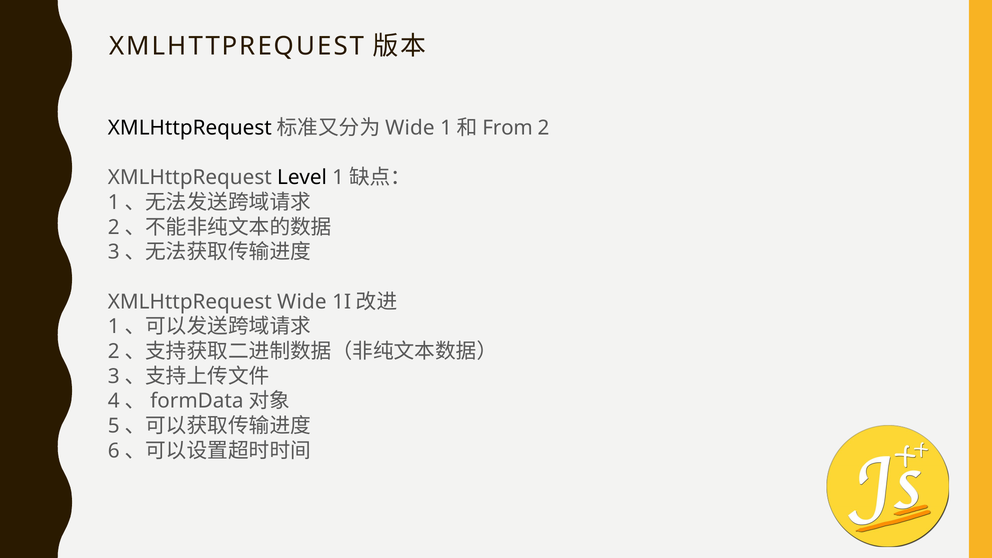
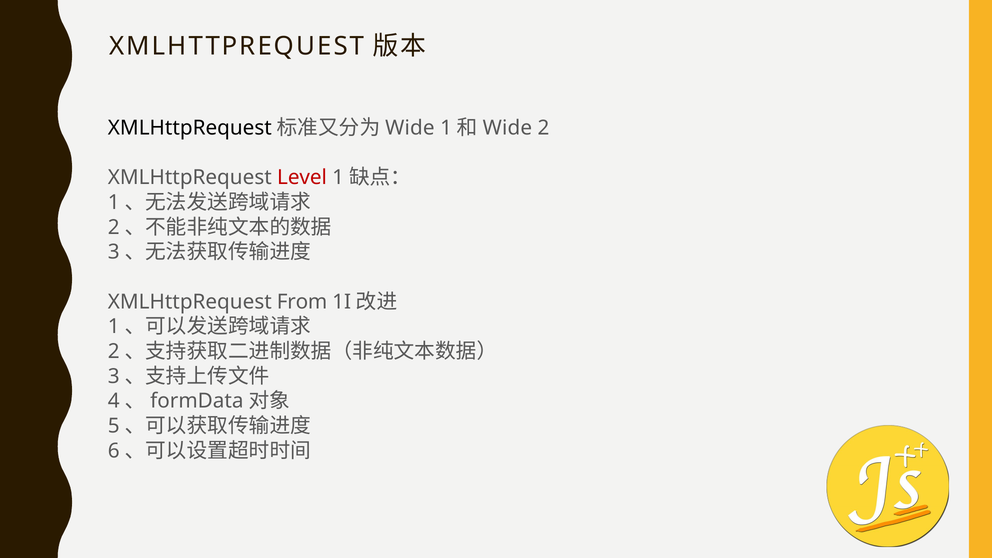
From: From -> Wide (507, 128)
Level colour: black -> red (302, 178)
XMLHttpRequest Wide: Wide -> From (302, 302)
